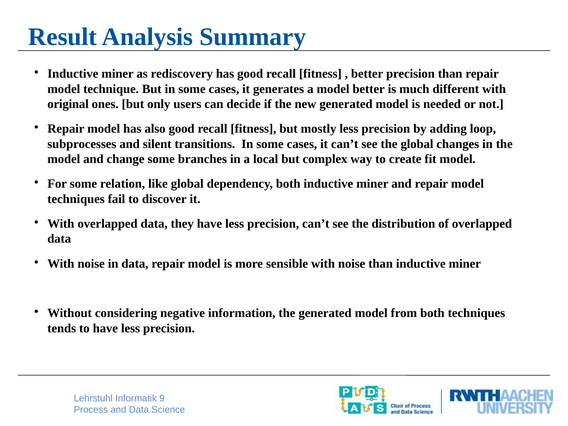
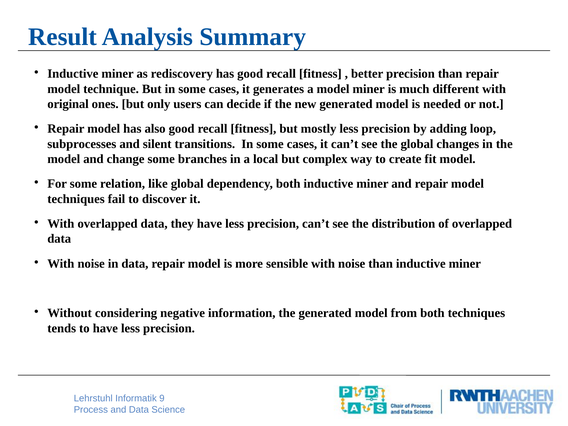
model better: better -> miner (369, 89)
